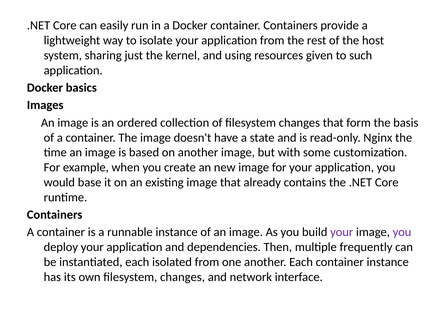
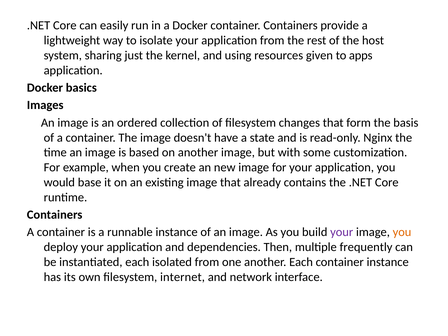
such: such -> apps (361, 55)
you colour: purple -> orange (402, 232)
own filesystem changes: changes -> internet (183, 277)
